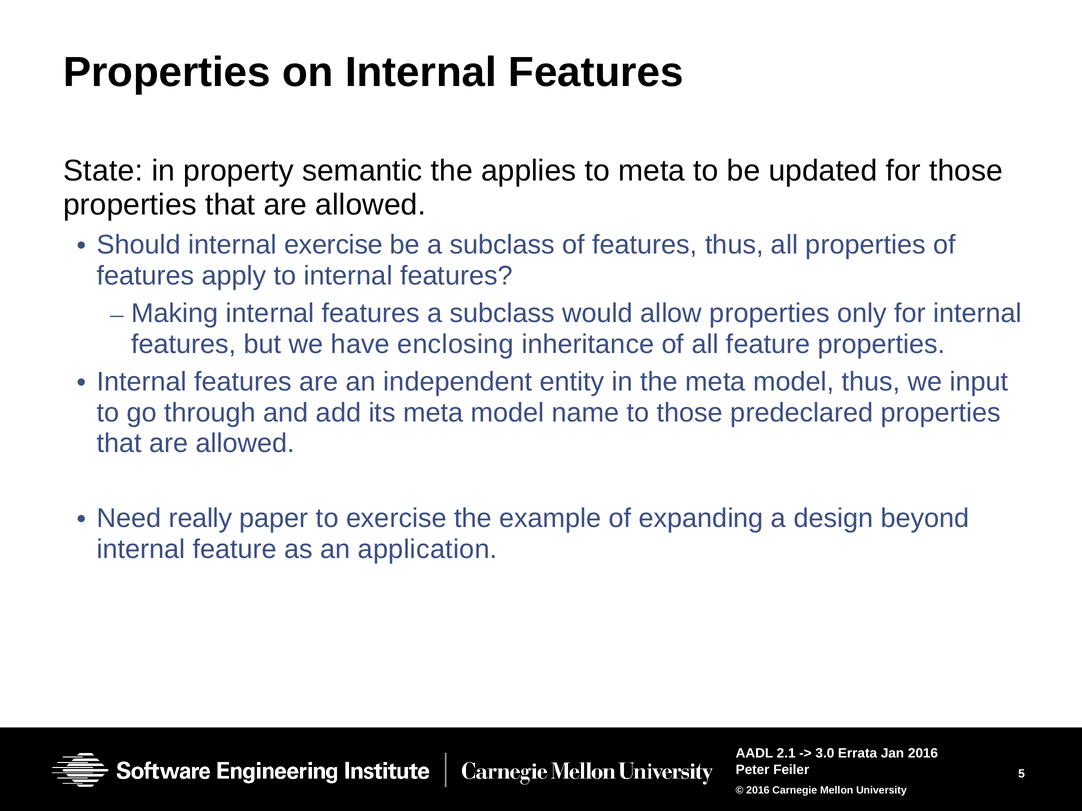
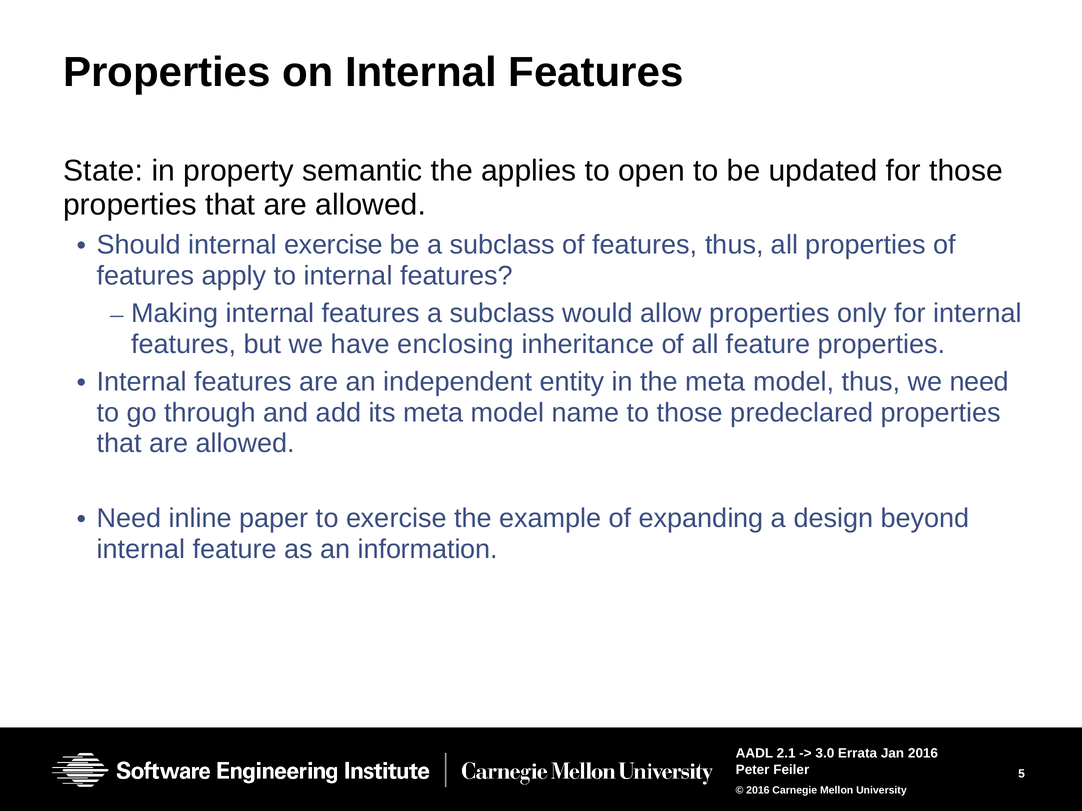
to meta: meta -> open (652, 171)
we input: input -> need (979, 382)
really: really -> inline (200, 519)
application: application -> information (428, 550)
